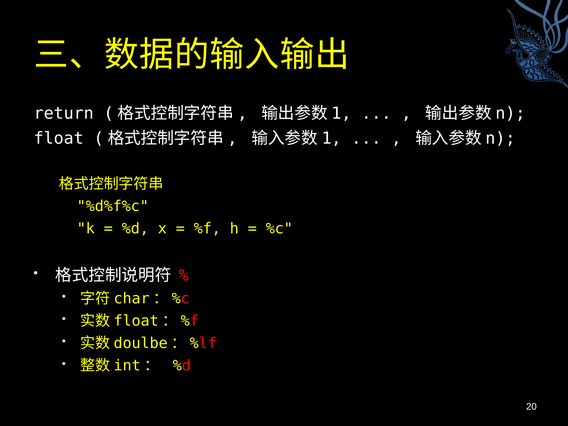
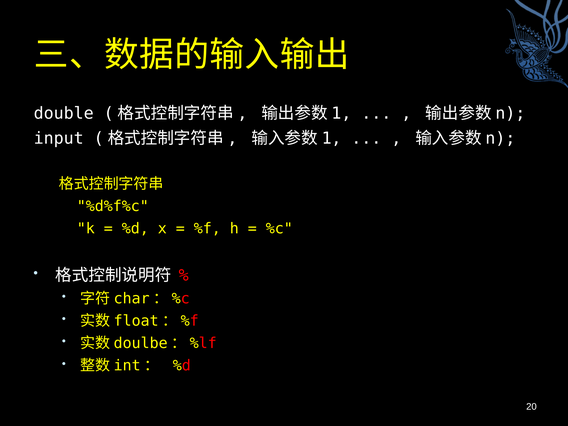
return: return -> double (64, 113)
float: float -> input (59, 138)
